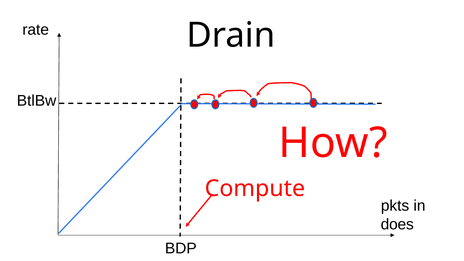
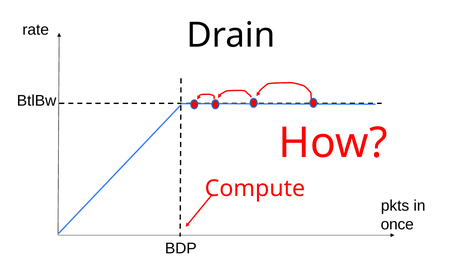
does: does -> once (397, 224)
